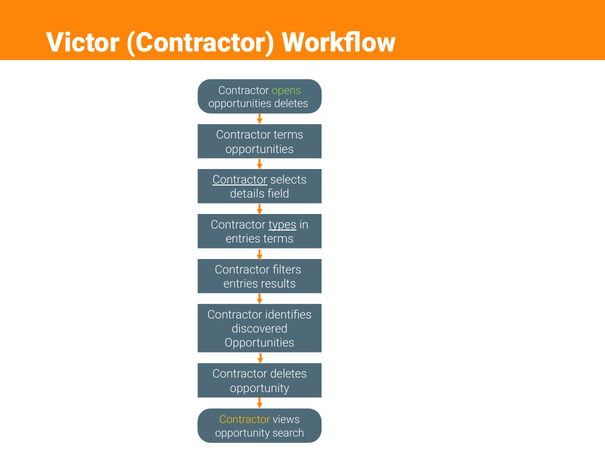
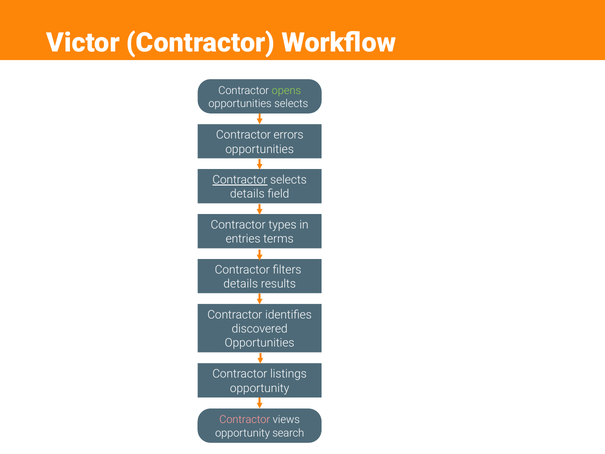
opportunities deletes: deletes -> selects (291, 104)
Contractor terms: terms -> errors (289, 135)
types underline: present -> none (283, 225)
entries: entries -> details (241, 284)
Contractor deletes: deletes -> listings (288, 374)
Contractor colour: yellow -> pink (245, 420)
